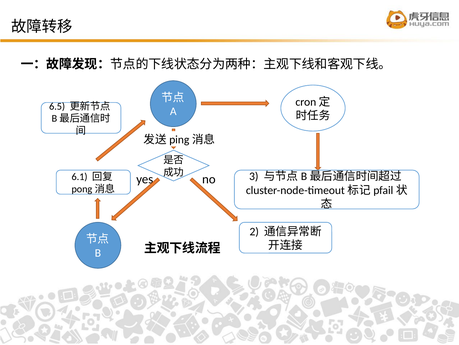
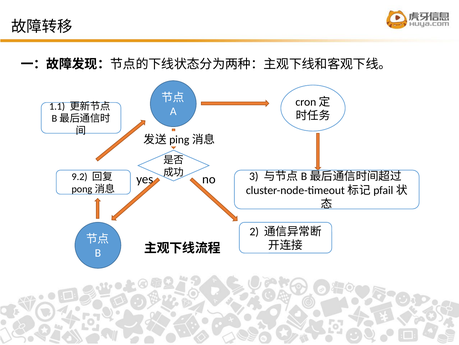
6.5: 6.5 -> 1.1 (57, 106)
6.1: 6.1 -> 9.2 (80, 176)
